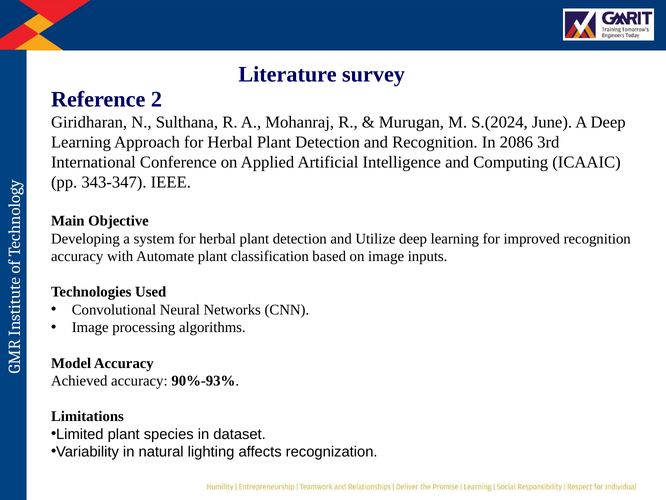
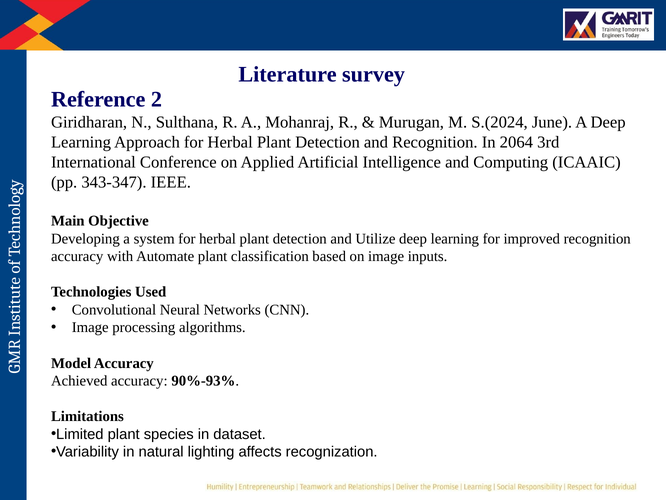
2086: 2086 -> 2064 (516, 142)
